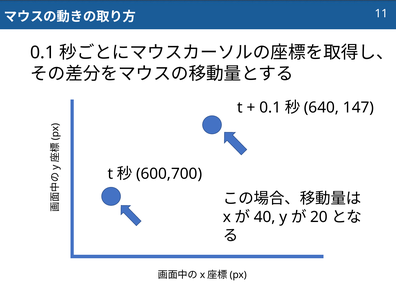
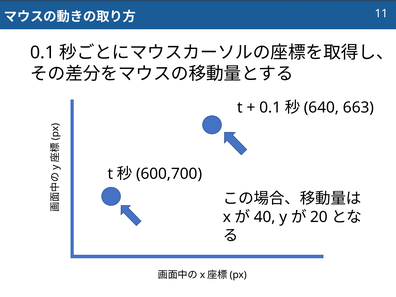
147: 147 -> 663 (358, 108)
